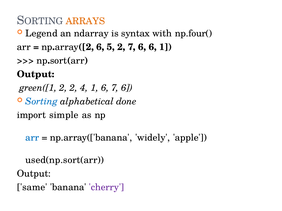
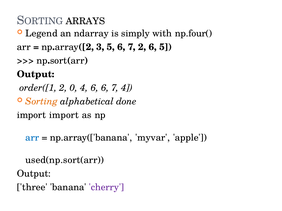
ARRAYS colour: orange -> black (85, 21)
syntax: syntax -> simply (135, 34)
np.array([2 6: 6 -> 3 (100, 47)
5 2: 2 -> 6 (121, 47)
6: 6 -> 2 (142, 47)
6 1: 1 -> 5 (166, 47)
green([1: green([1 -> order([1 (38, 88)
2 2: 2 -> 0 (74, 88)
4 1: 1 -> 6 (95, 88)
6 7 6: 6 -> 4 (127, 88)
Sorting colour: blue -> orange (42, 102)
import simple: simple -> import (64, 115)
widely: widely -> myvar (153, 138)
same: same -> three (32, 188)
